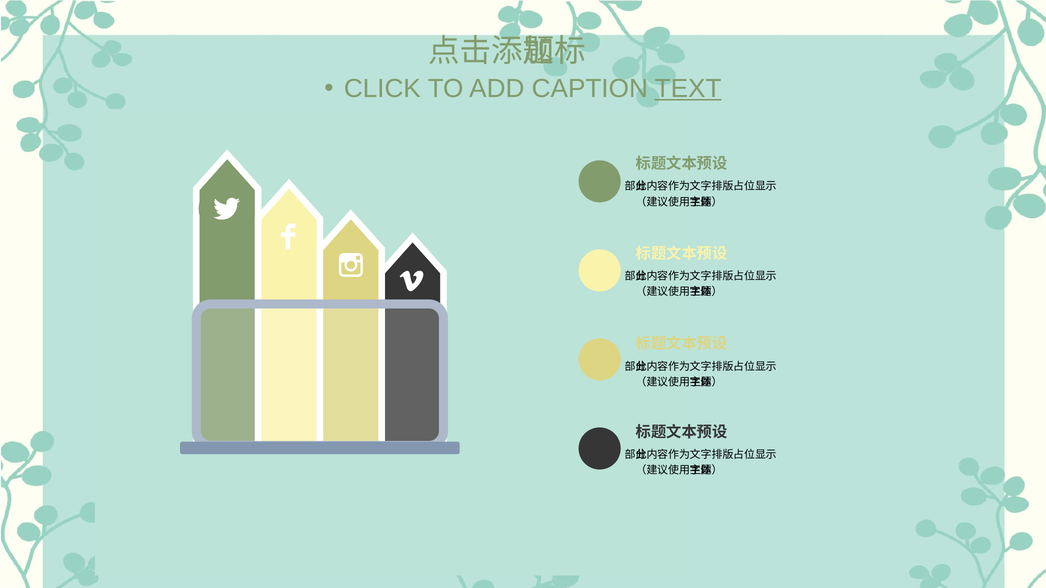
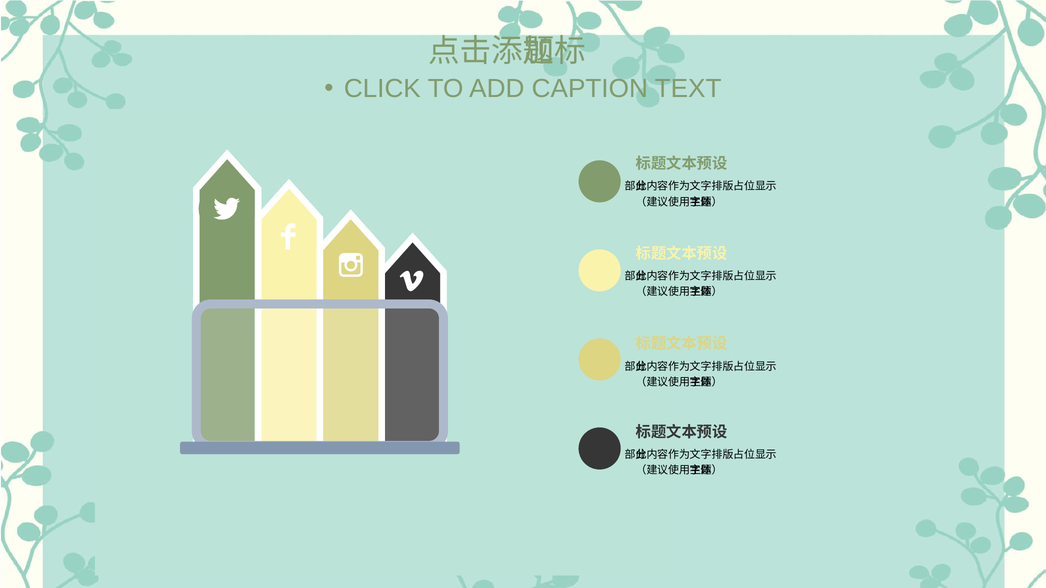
TEXT underline: present -> none (688, 89)
